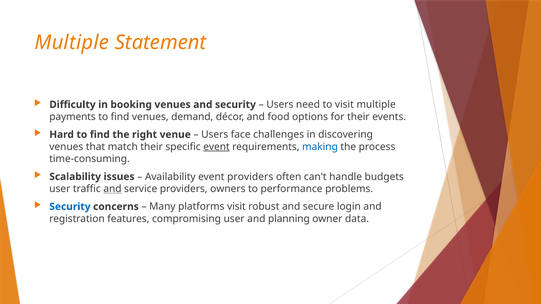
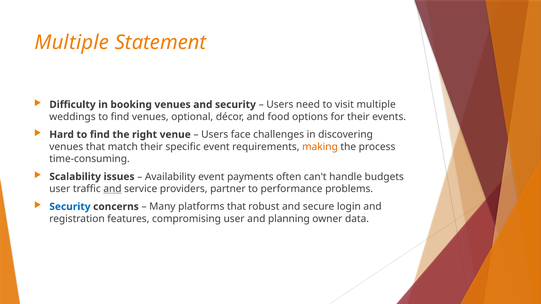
payments: payments -> weddings (72, 117)
demand: demand -> optional (192, 117)
event underline: present -> none (216, 147)
making colour: blue -> orange (320, 147)
event providers: providers -> payments (250, 177)
owners: owners -> partner (228, 189)
platforms visit: visit -> that (236, 207)
